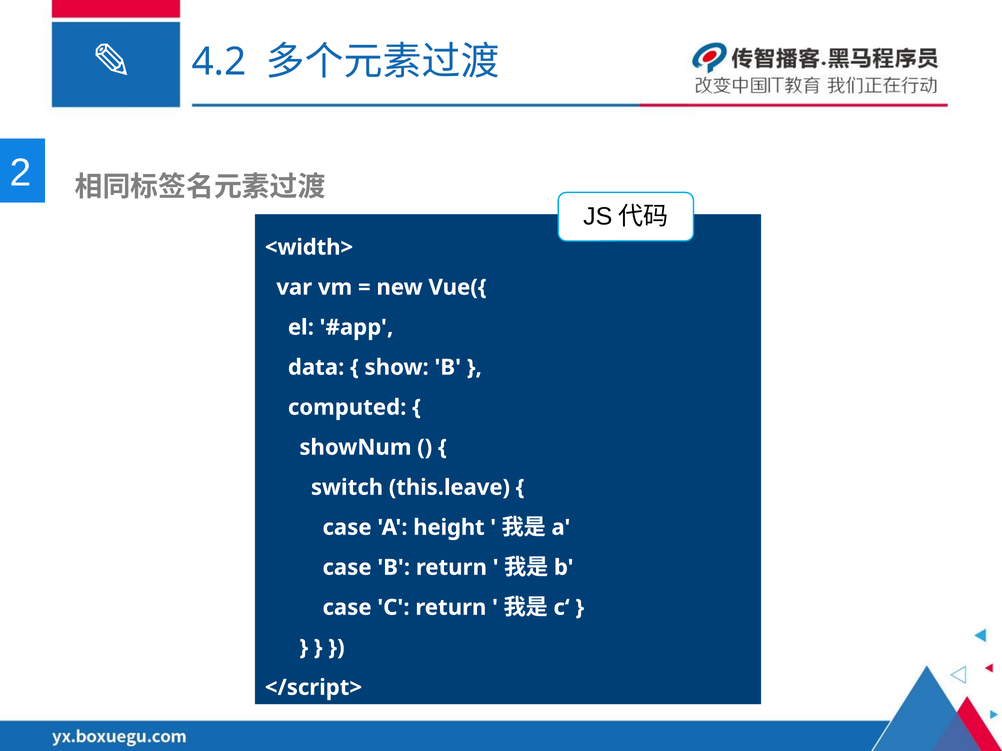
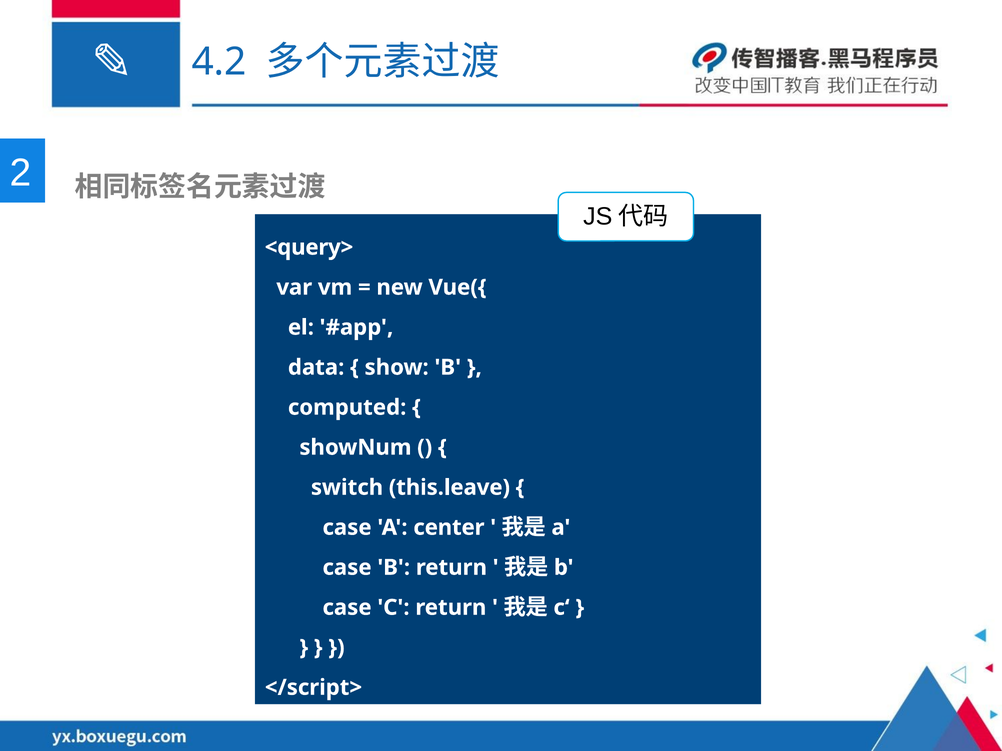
<width>: <width> -> <query> (309, 247)
height: height -> center (449, 528)
